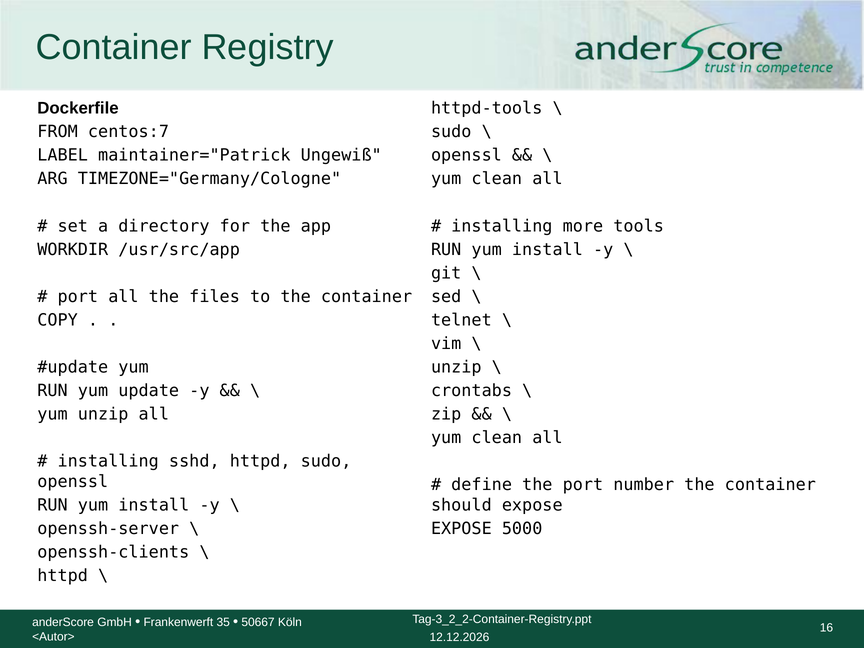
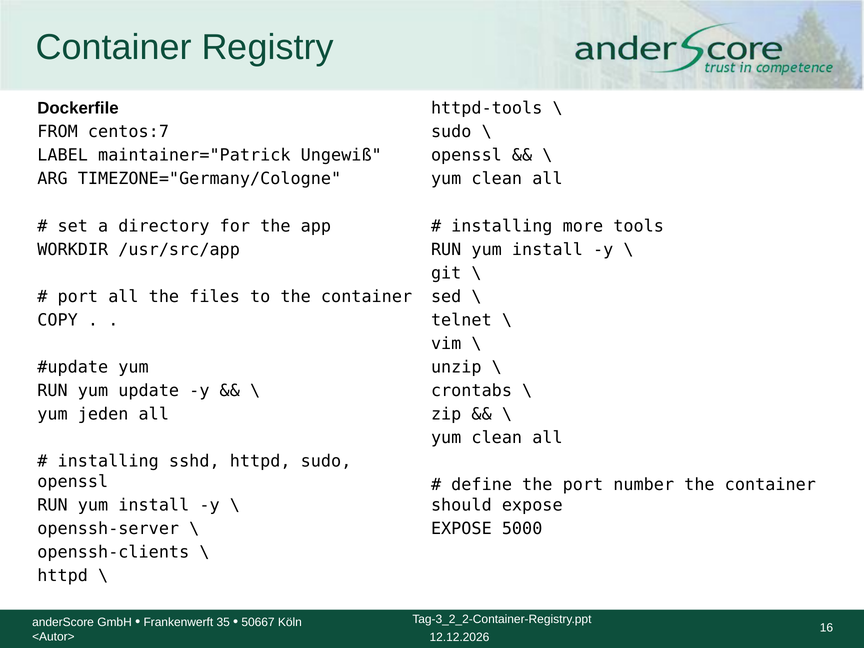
yum unzip: unzip -> jeden (103, 414)
